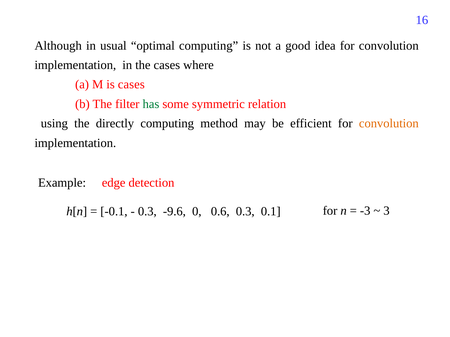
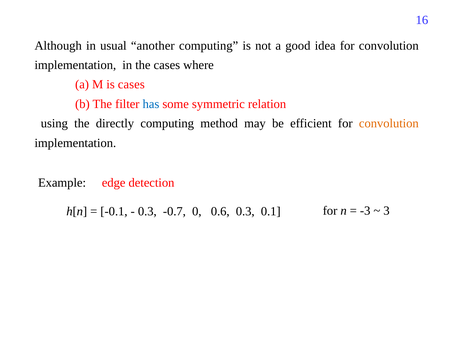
optimal: optimal -> another (153, 46)
has colour: green -> blue (151, 104)
-9.6: -9.6 -> -0.7 (174, 212)
